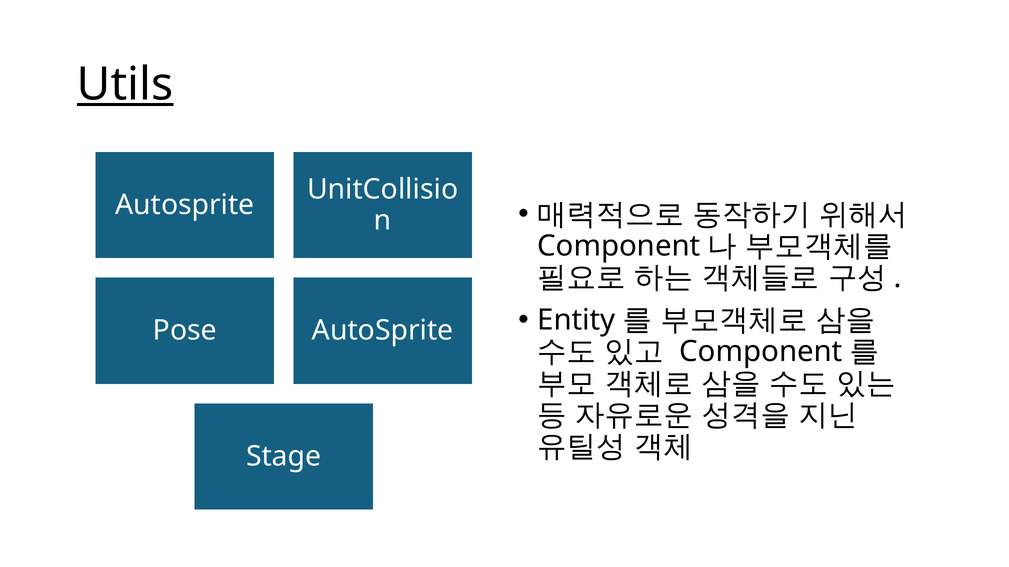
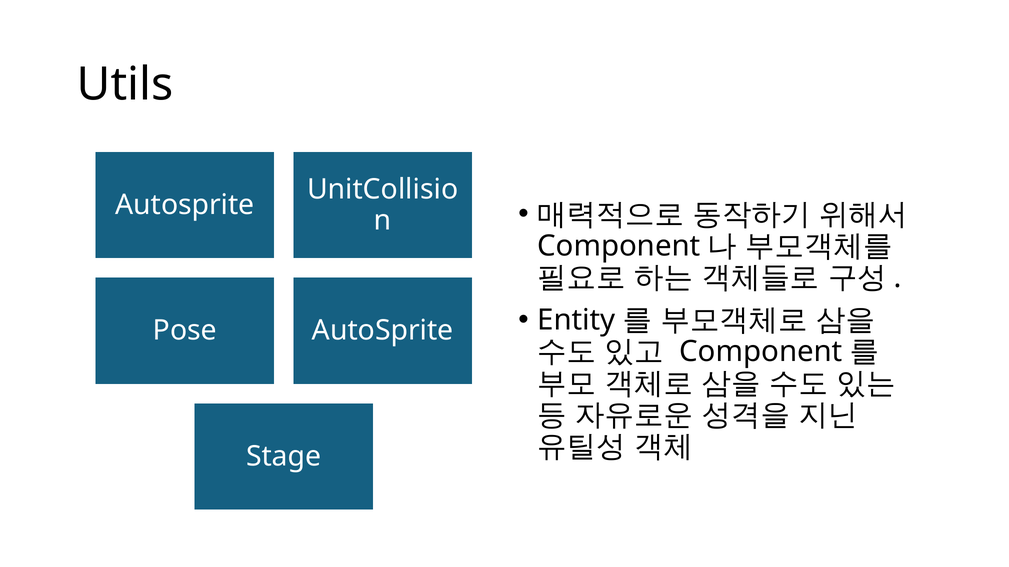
Utils underline: present -> none (125, 85)
